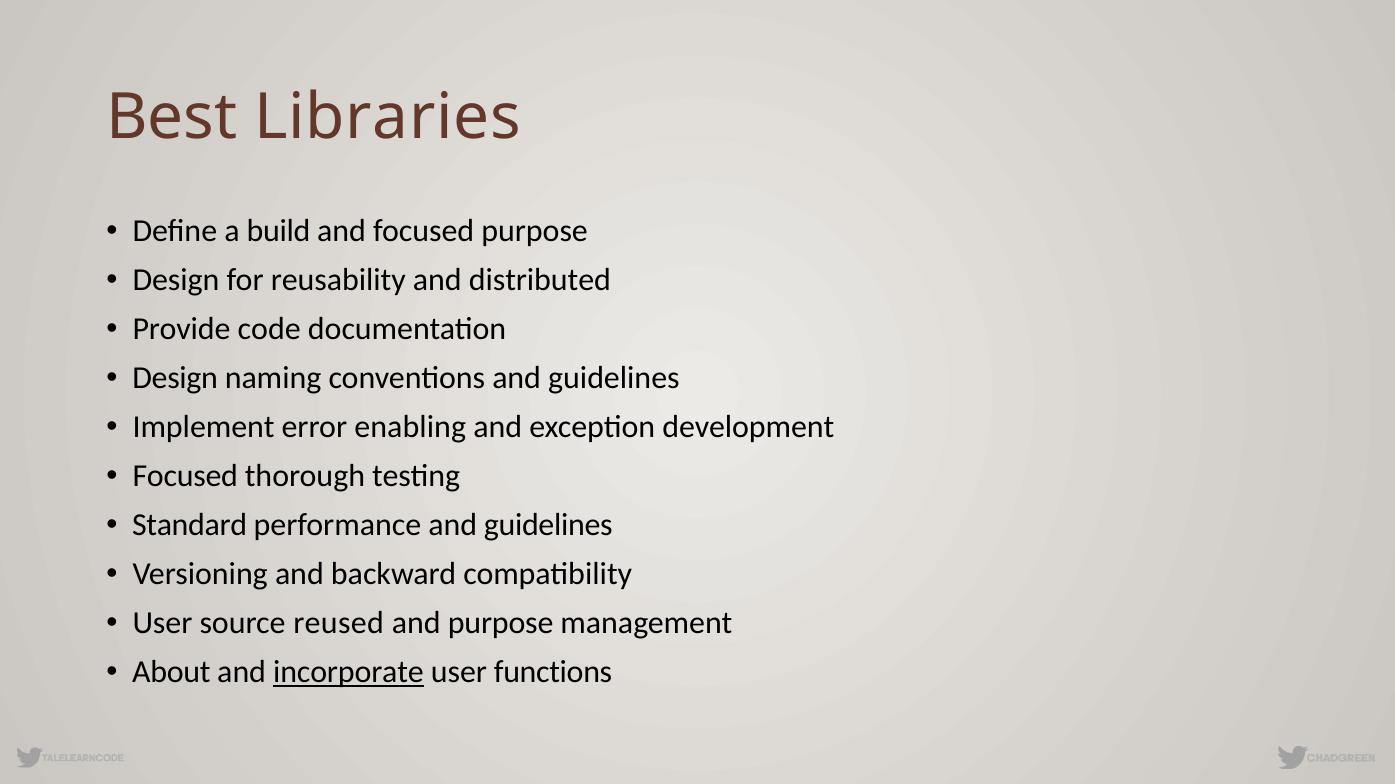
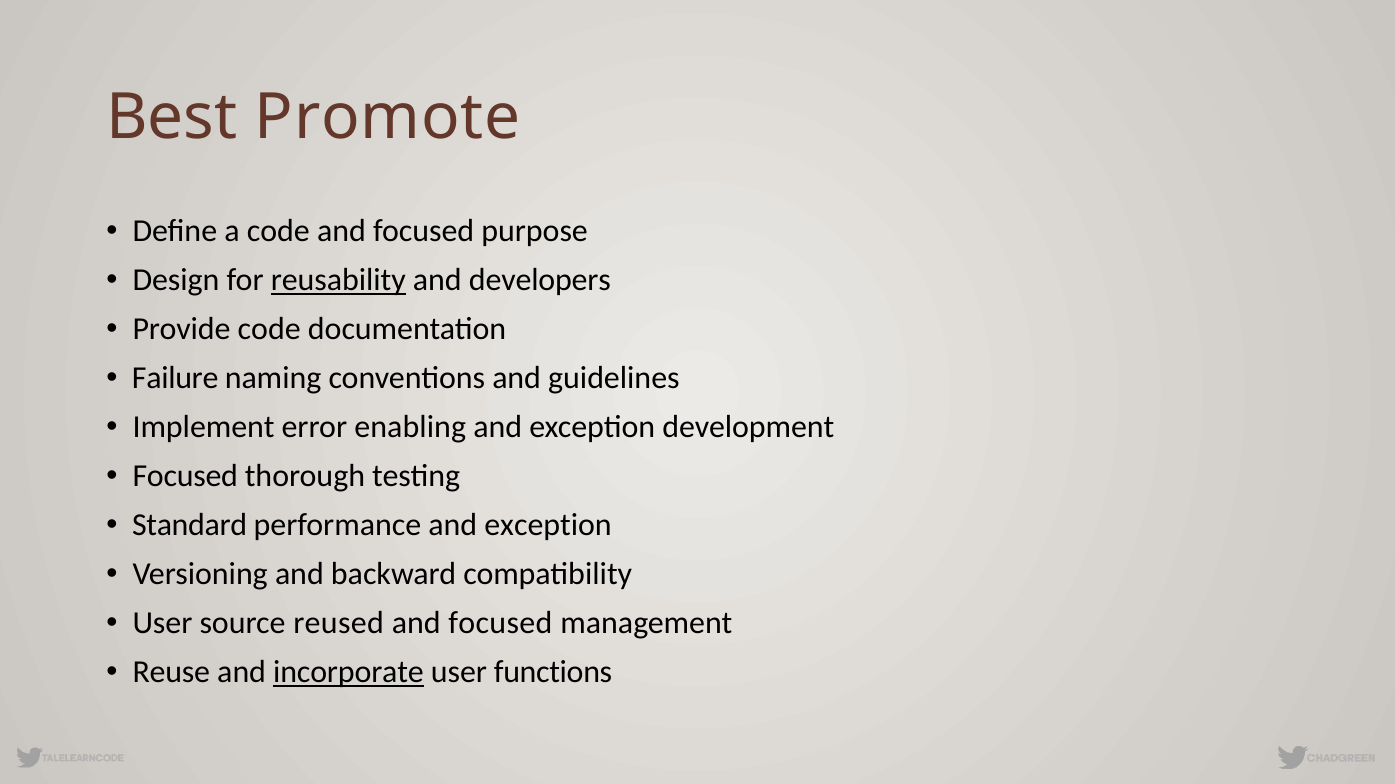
Libraries: Libraries -> Promote (388, 117)
a build: build -> code (278, 231)
reusability underline: none -> present (338, 280)
distributed: distributed -> developers (540, 280)
Design: Design -> Failure (175, 378)
performance and guidelines: guidelines -> exception (548, 526)
purpose: purpose -> focused (500, 624)
About: About -> Reuse (171, 673)
